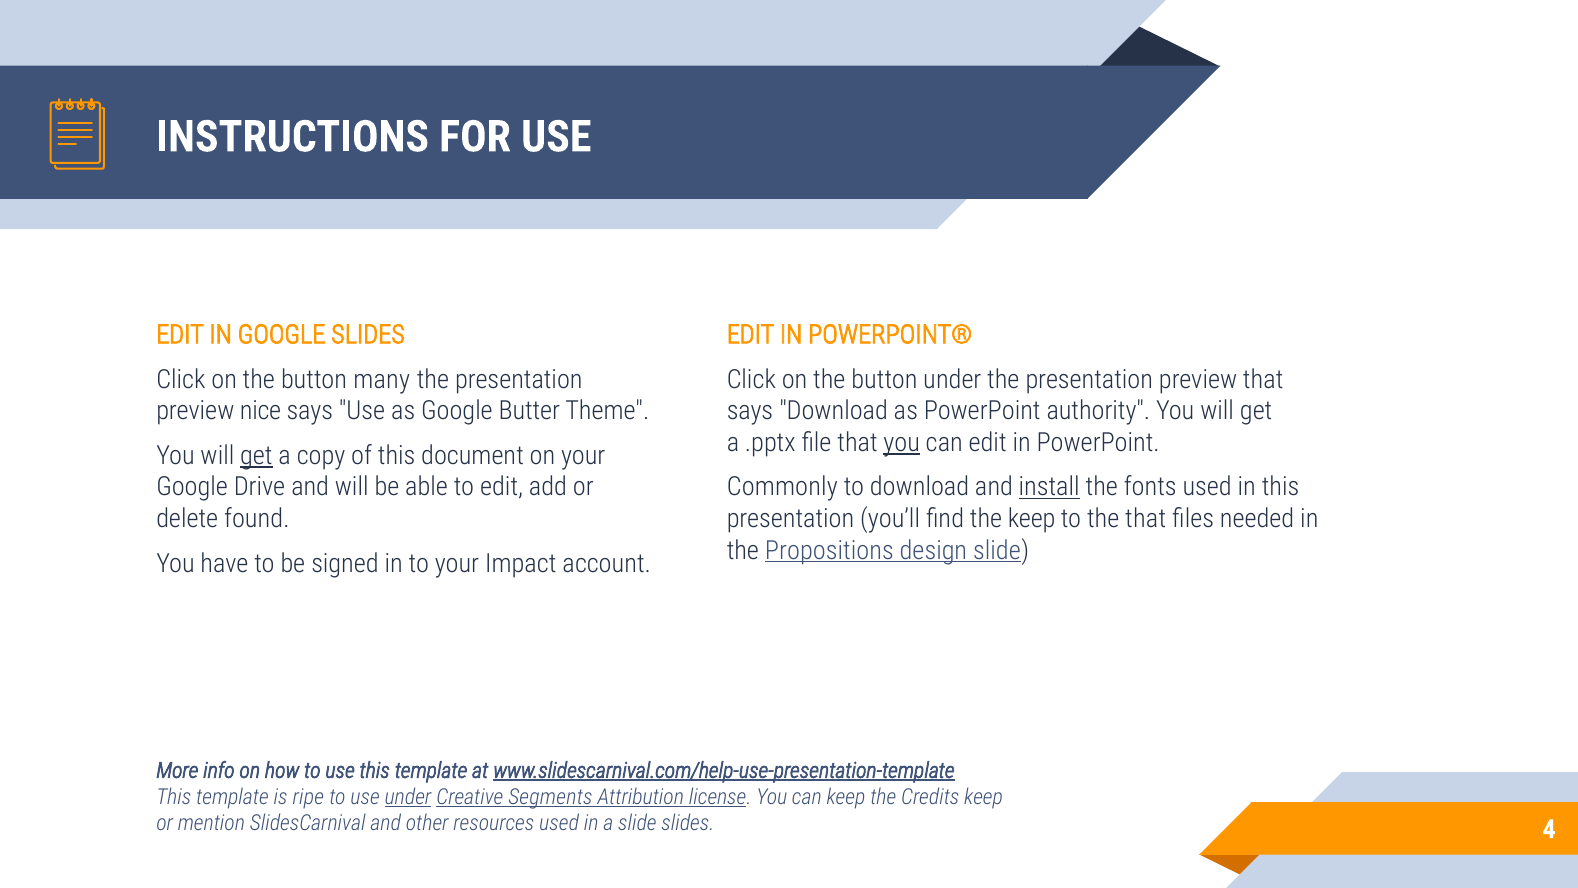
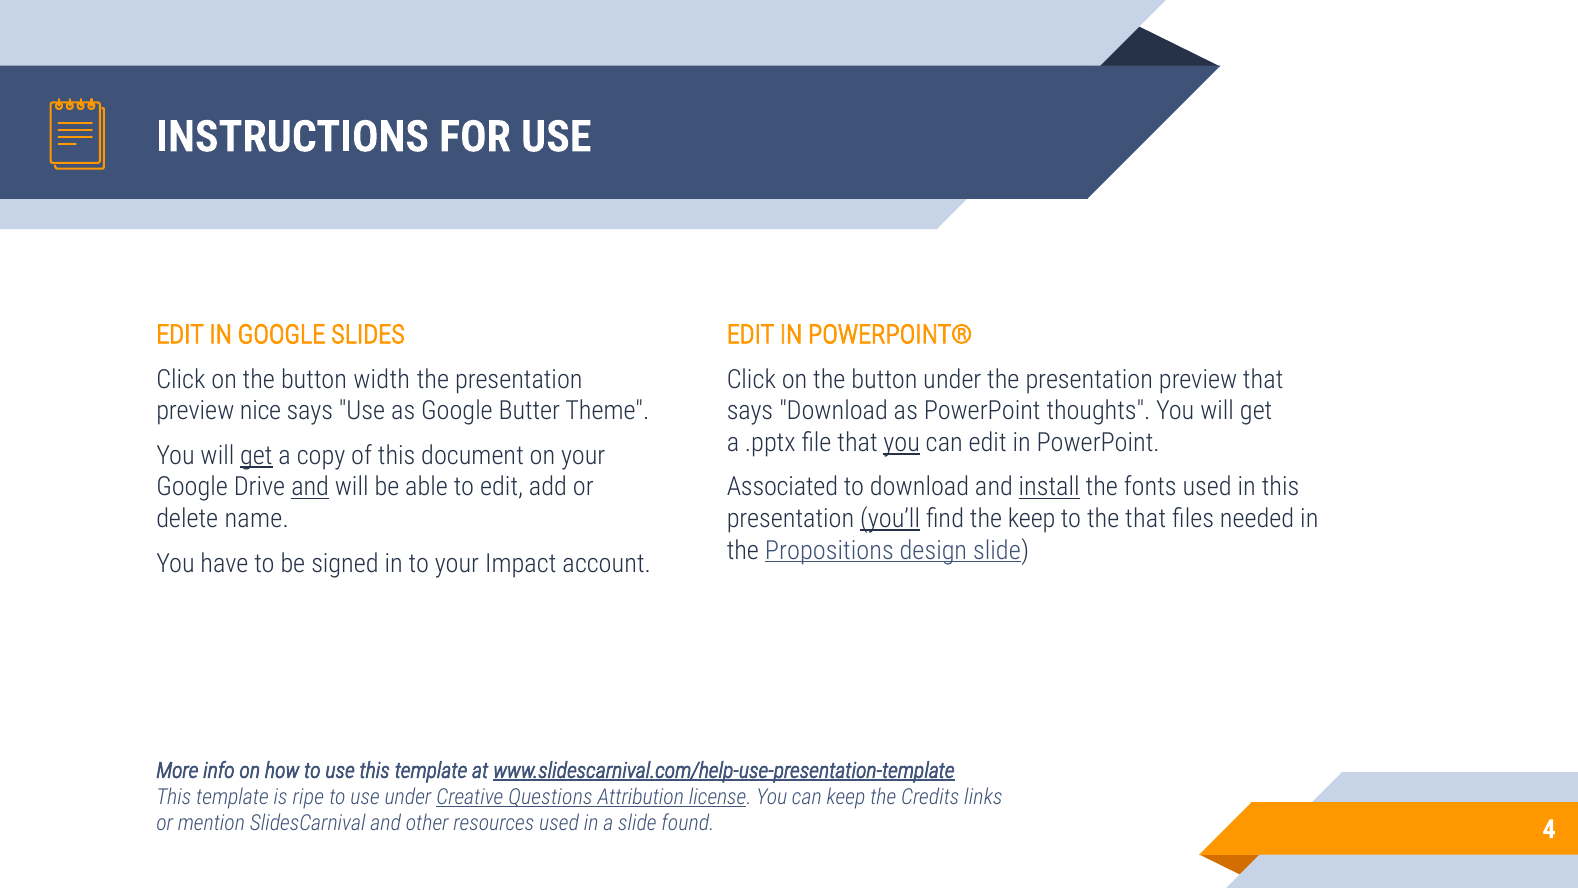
many: many -> width (382, 379)
authority: authority -> thoughts (1098, 411)
and underline: none -> present (310, 487)
Commonly: Commonly -> Associated (782, 487)
found: found -> name (257, 519)
you’ll underline: none -> present (890, 519)
under underline: present -> none (408, 797)
Segments: Segments -> Questions (550, 797)
Credits keep: keep -> links (983, 797)
slide slides: slides -> found (688, 823)
